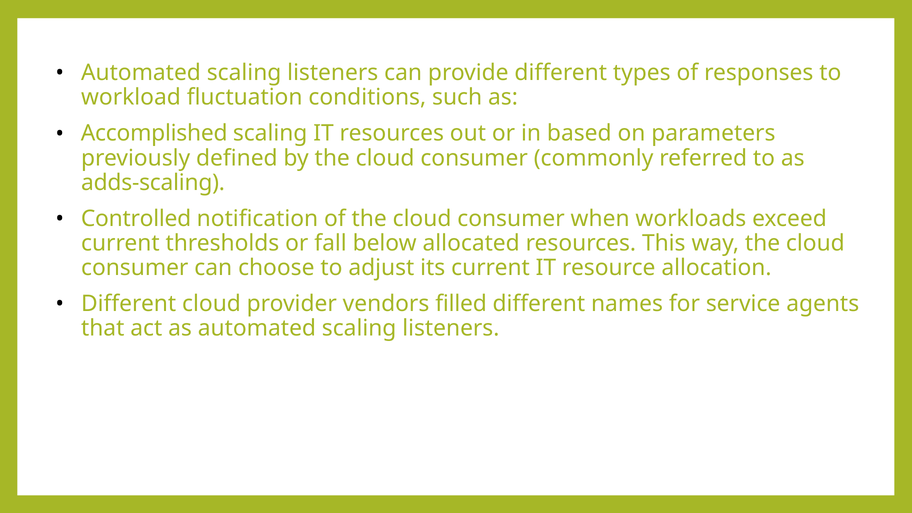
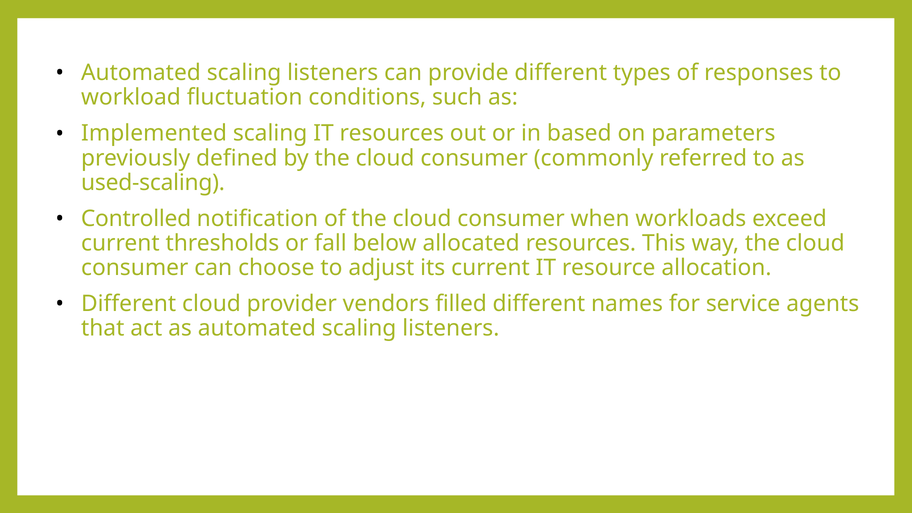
Accomplished: Accomplished -> Implemented (154, 133)
adds-scaling: adds-scaling -> used-scaling (153, 183)
